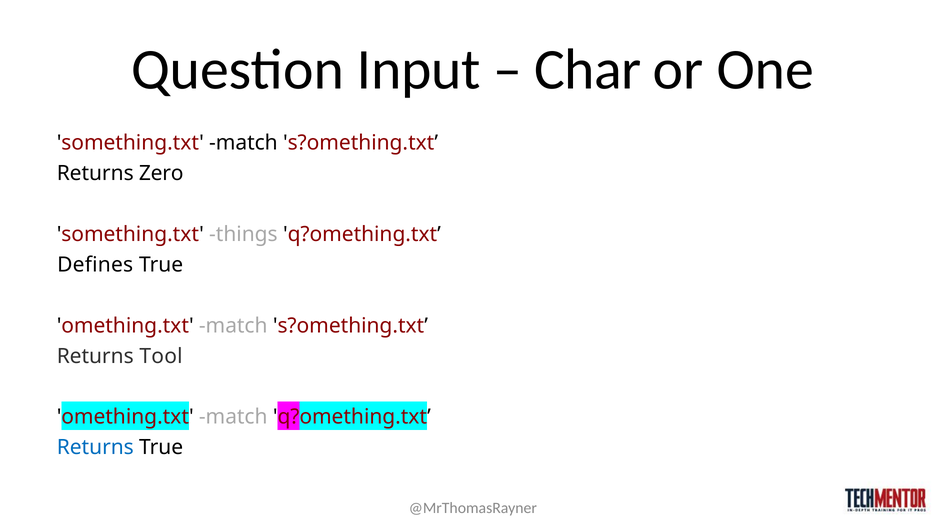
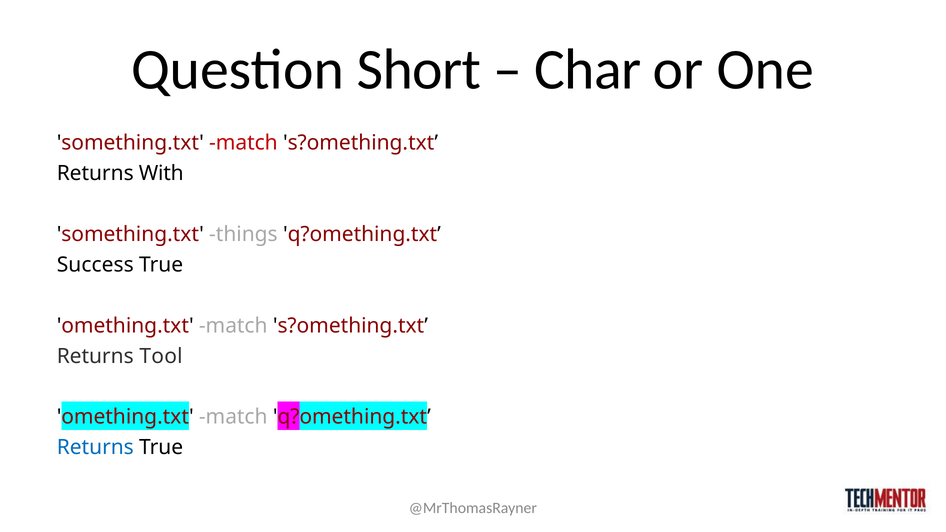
Input: Input -> Short (419, 70)
match colour: black -> red (243, 143)
Zero: Zero -> With (161, 173)
Defines: Defines -> Success (95, 265)
